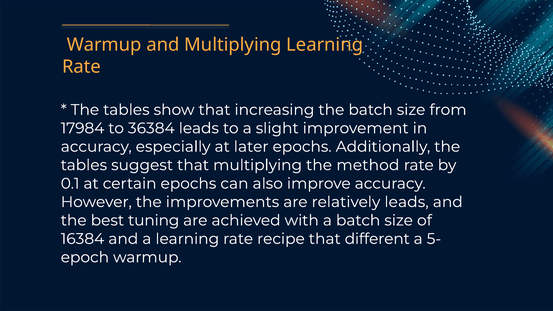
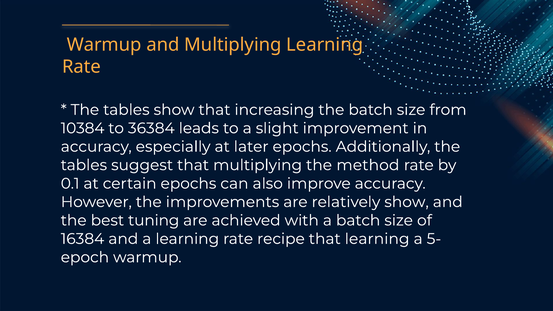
17984: 17984 -> 10384 (83, 128)
relatively leads: leads -> show (407, 202)
that different: different -> learning (377, 239)
